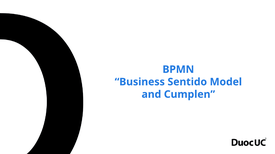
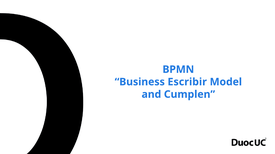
Sentido: Sentido -> Escribir (187, 82)
